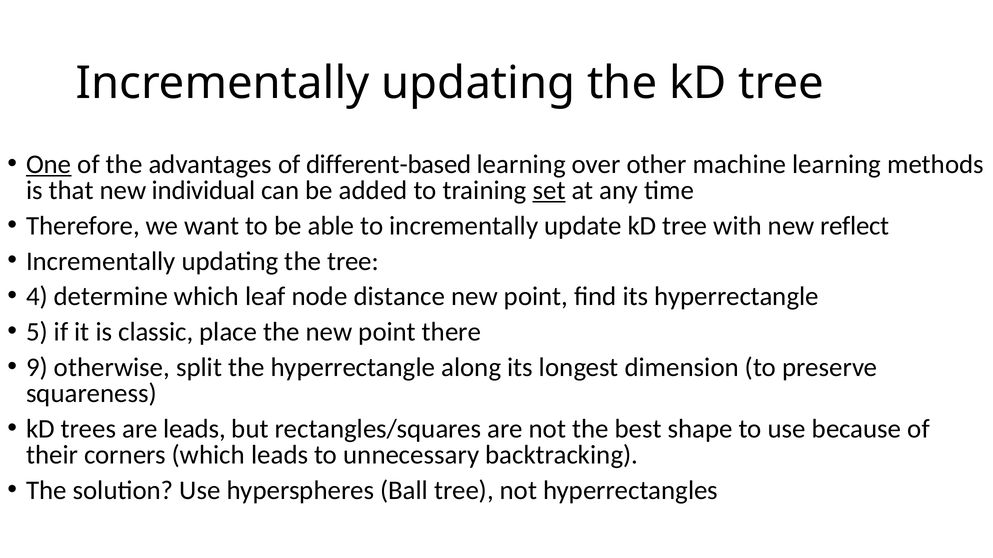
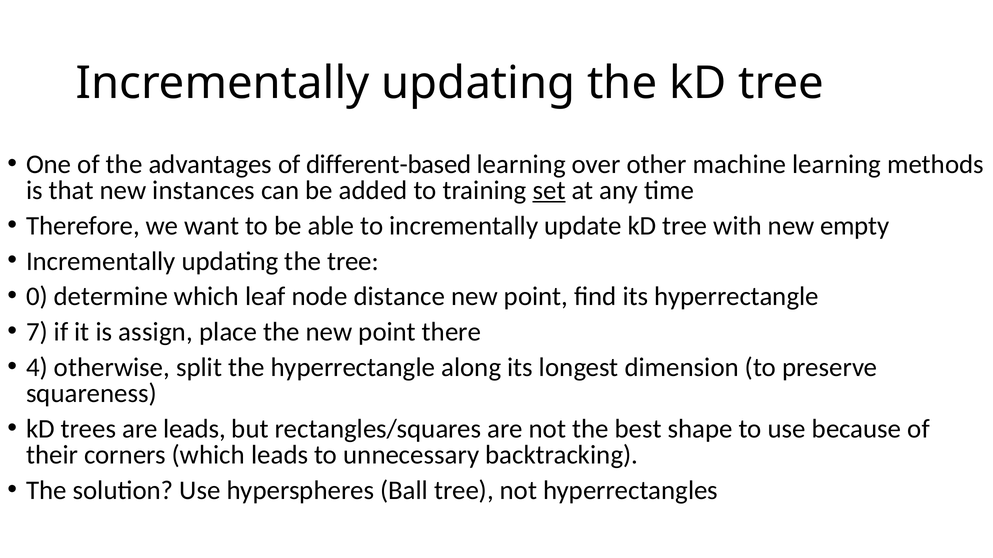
One underline: present -> none (49, 164)
individual: individual -> instances (204, 191)
reflect: reflect -> empty (855, 226)
4: 4 -> 0 (37, 297)
5: 5 -> 7 (37, 332)
classic: classic -> assign (156, 332)
9: 9 -> 4 (37, 368)
